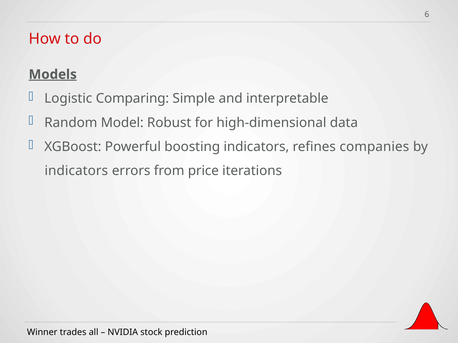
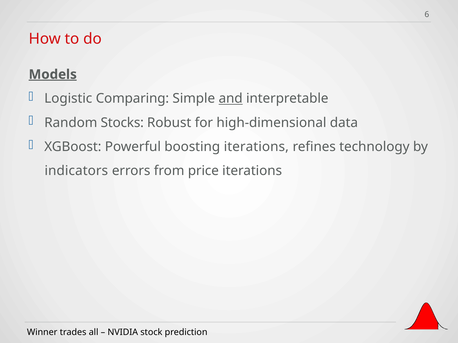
and underline: none -> present (231, 99)
Model: Model -> Stocks (122, 123)
boosting indicators: indicators -> iterations (256, 147)
companies: companies -> technology (374, 147)
